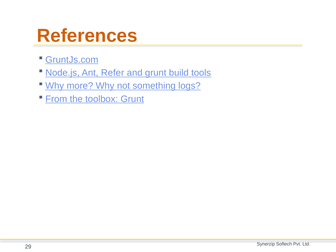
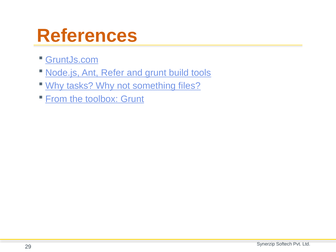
more: more -> tasks (80, 86)
logs: logs -> files (189, 86)
